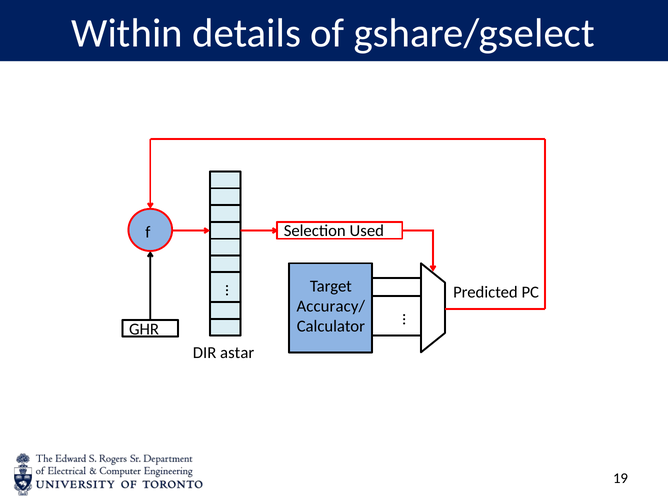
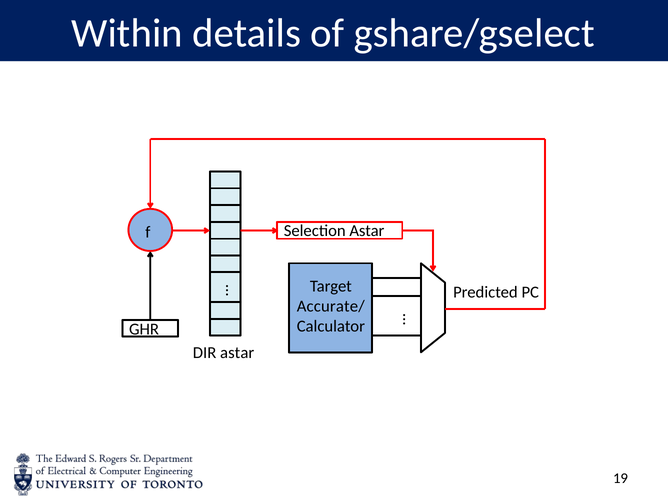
Selection Used: Used -> Astar (367, 231)
Accuracy/: Accuracy/ -> Accurate/ (331, 306)
